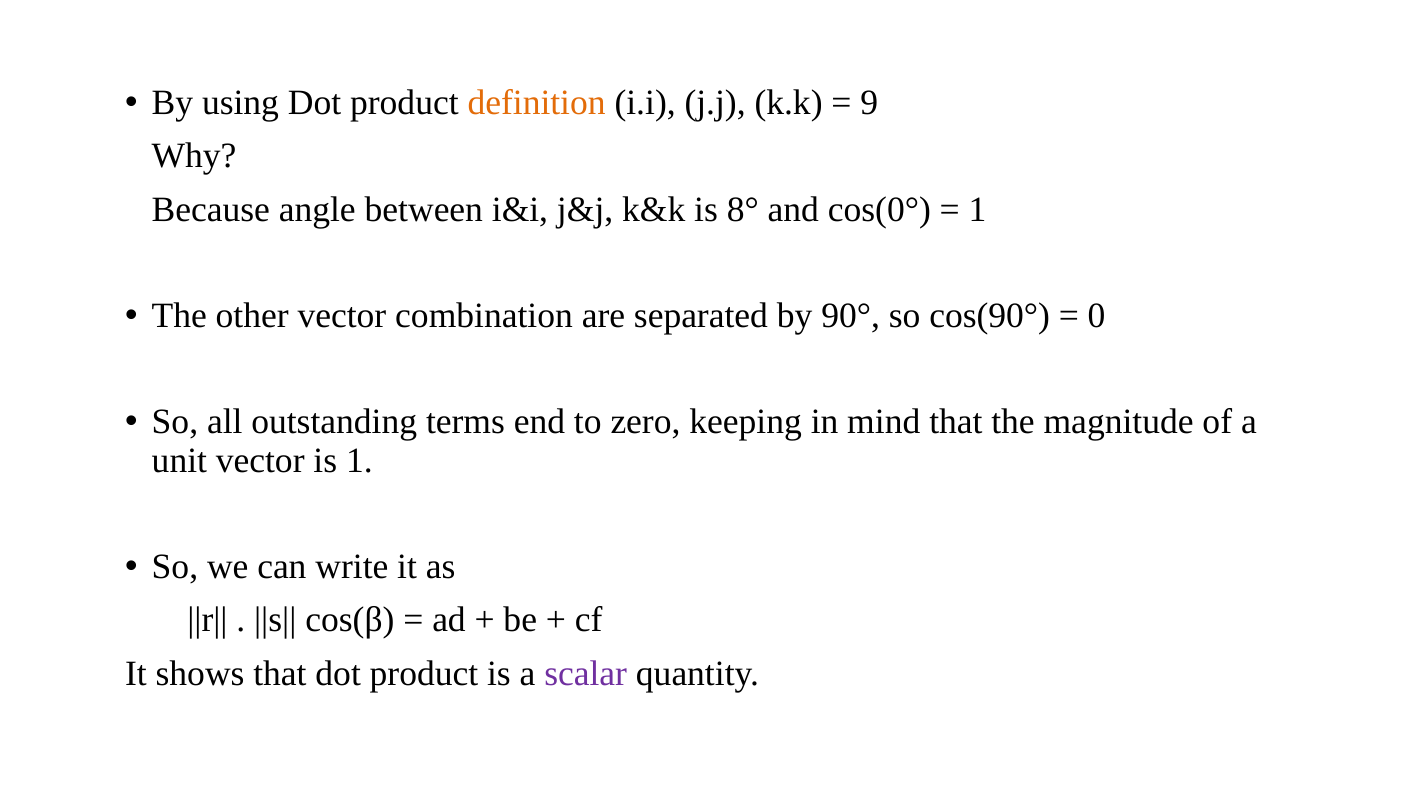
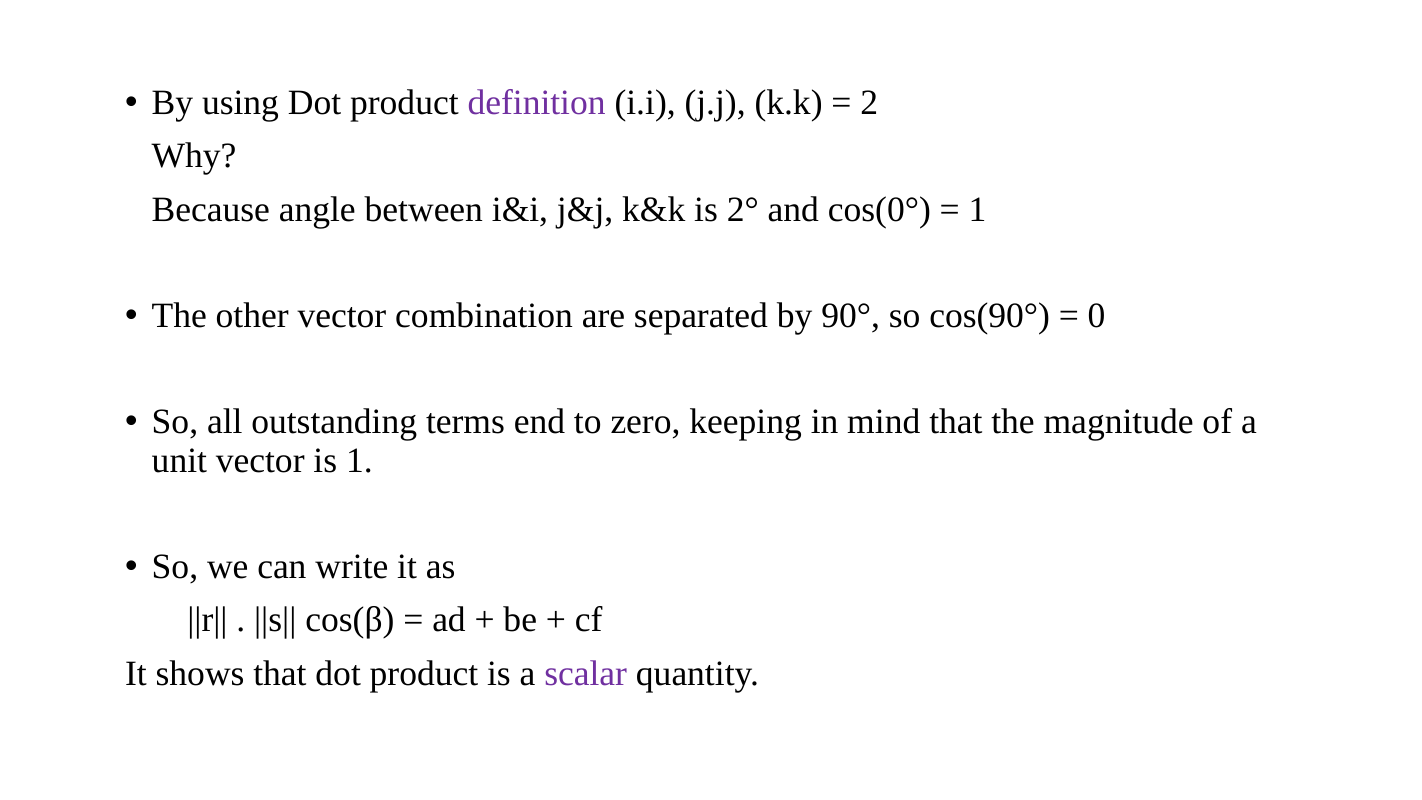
definition colour: orange -> purple (537, 103)
9: 9 -> 2 (869, 103)
8°: 8° -> 2° (743, 209)
